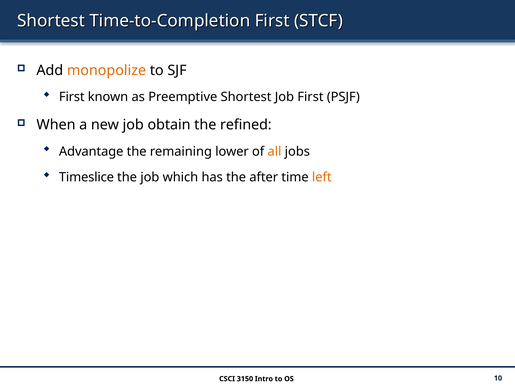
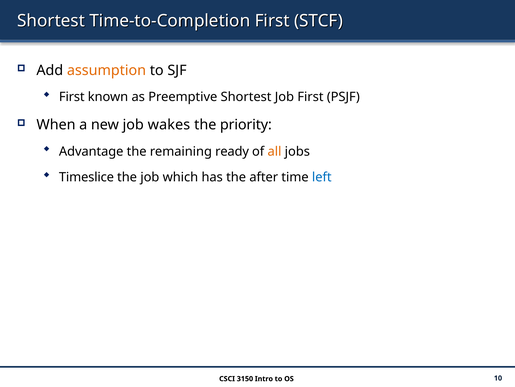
monopolize: monopolize -> assumption (107, 70)
obtain: obtain -> wakes (169, 125)
refined: refined -> priority (246, 125)
lower: lower -> ready (232, 151)
left colour: orange -> blue (322, 177)
